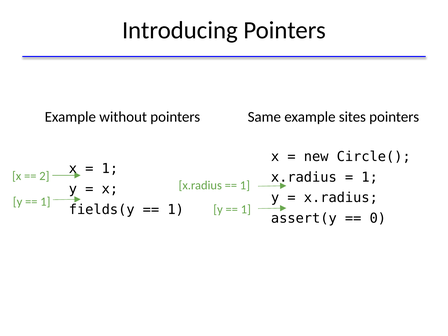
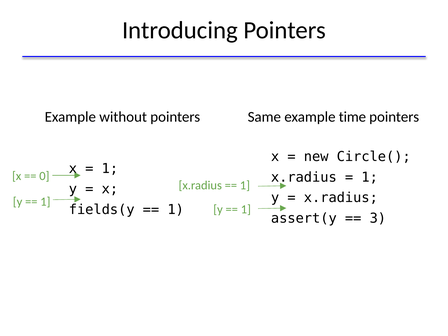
sites: sites -> time (352, 117)
2: 2 -> 0 (44, 176)
0: 0 -> 3 (378, 218)
